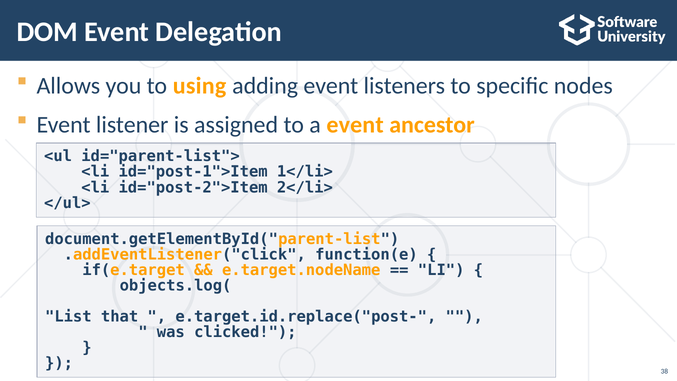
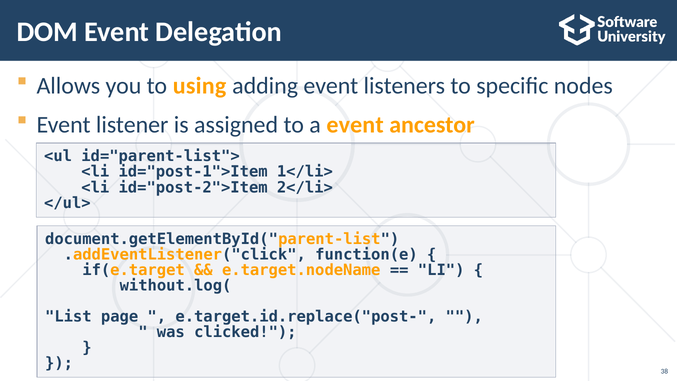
objects.log(: objects.log( -> without.log( (176, 285)
that: that -> page (120, 316)
